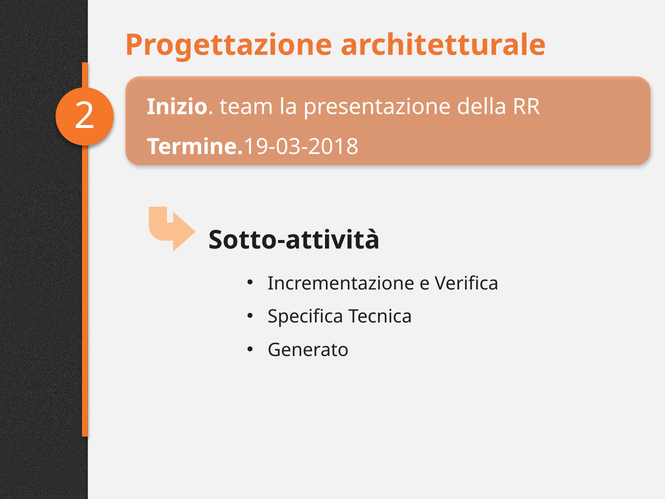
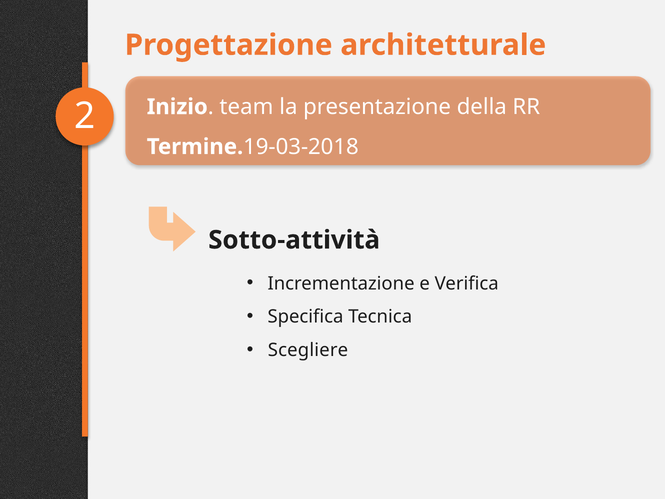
Generato: Generato -> Scegliere (308, 350)
